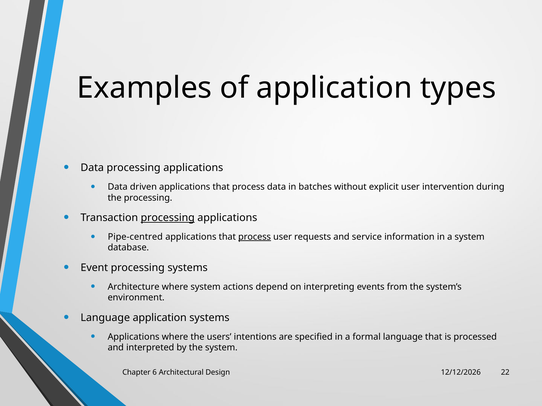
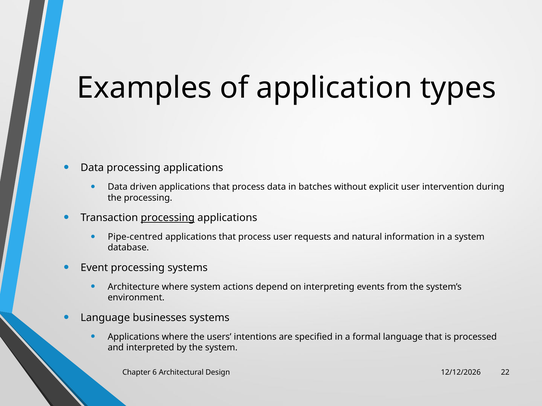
process underline: present -> none (255, 237)
service: service -> natural (367, 237)
Language application: application -> businesses (160, 318)
